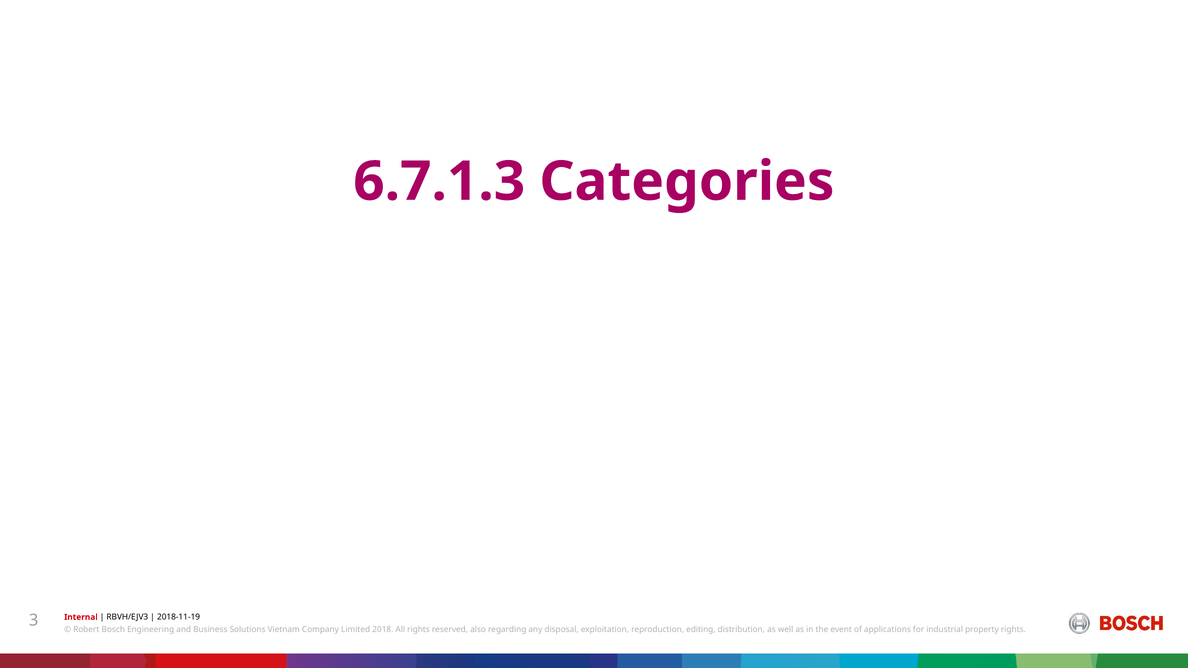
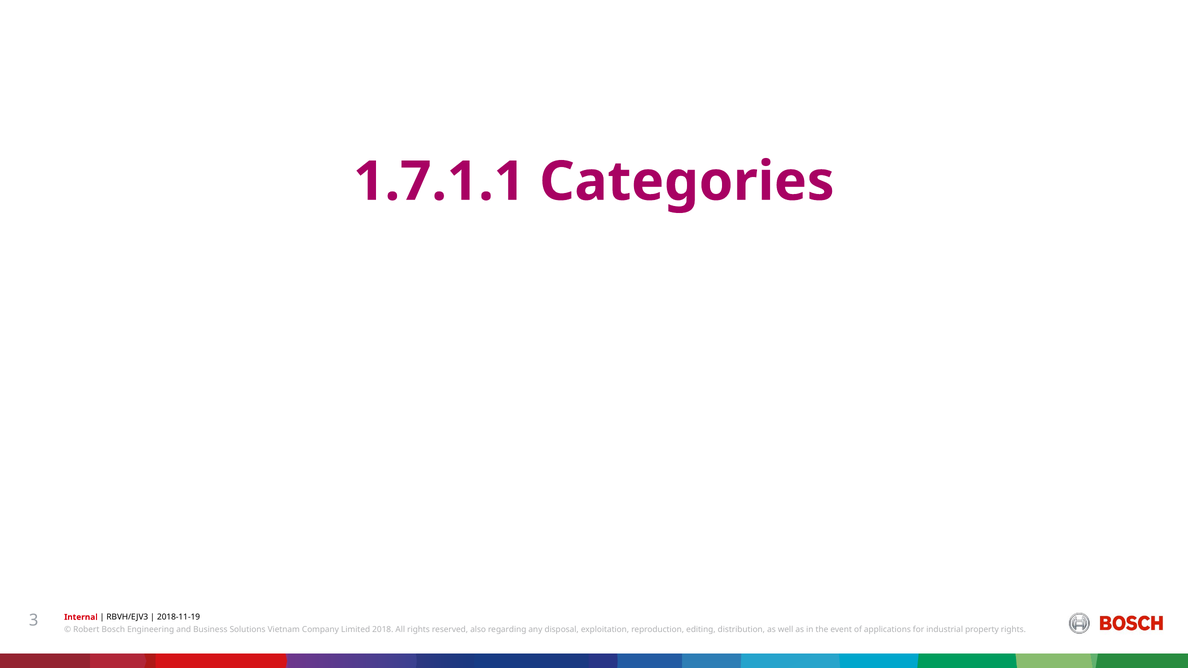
6.7.1.3: 6.7.1.3 -> 1.7.1.1 (439, 182)
